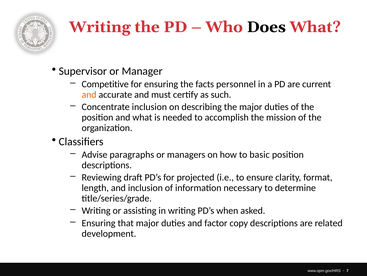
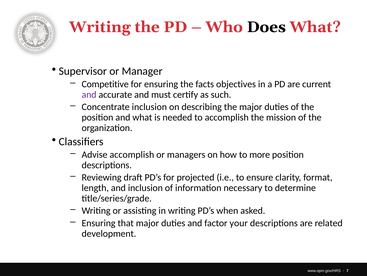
personnel: personnel -> objectives (236, 84)
and colour: orange -> purple (89, 94)
Advise paragraphs: paragraphs -> accomplish (132, 154)
basic: basic -> more (260, 154)
copy: copy -> your (239, 222)
